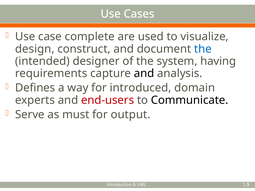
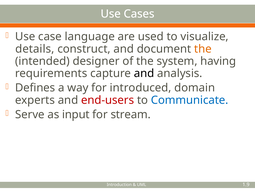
complete: complete -> language (90, 37)
design: design -> details (35, 49)
the colour: blue -> orange (203, 49)
Communicate colour: black -> blue (190, 100)
must: must -> input (76, 115)
output: output -> stream (131, 115)
